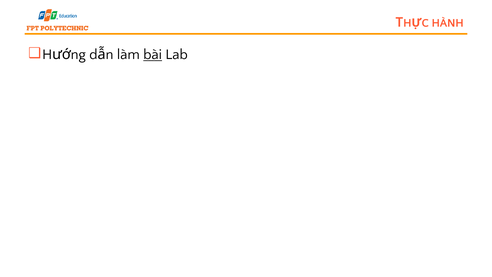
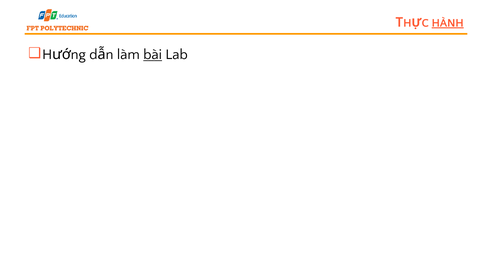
HÀNH underline: none -> present (448, 23)
